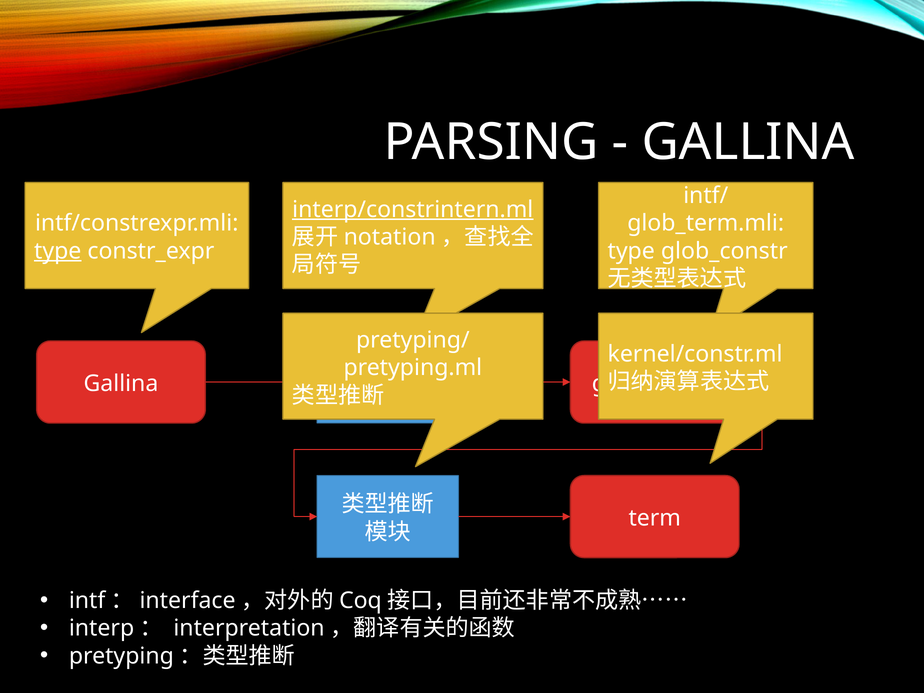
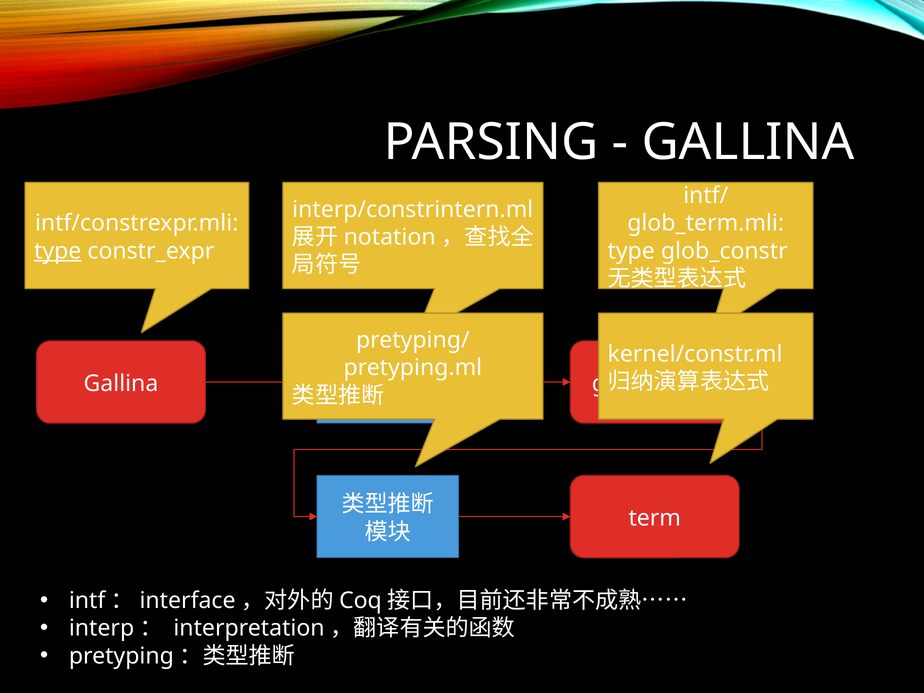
interp/constrintern.ml underline: present -> none (413, 209)
